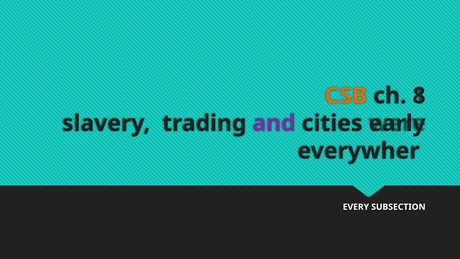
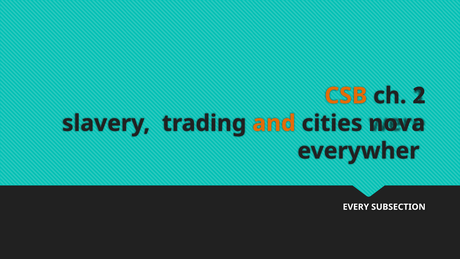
8: 8 -> 2 (419, 96)
and colour: purple -> orange (274, 123)
early: early -> nova (397, 123)
